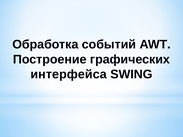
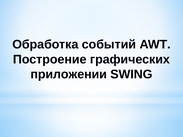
интерфейса: интерфейса -> приложении (69, 74)
